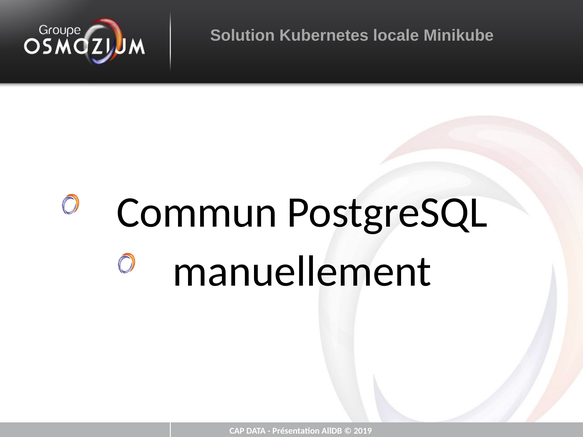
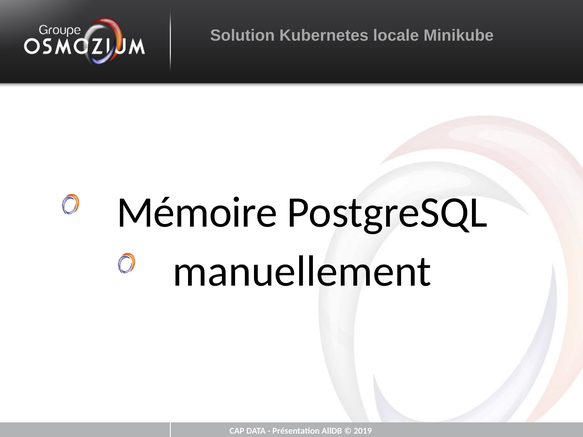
Commun: Commun -> Mémoire (197, 212)
